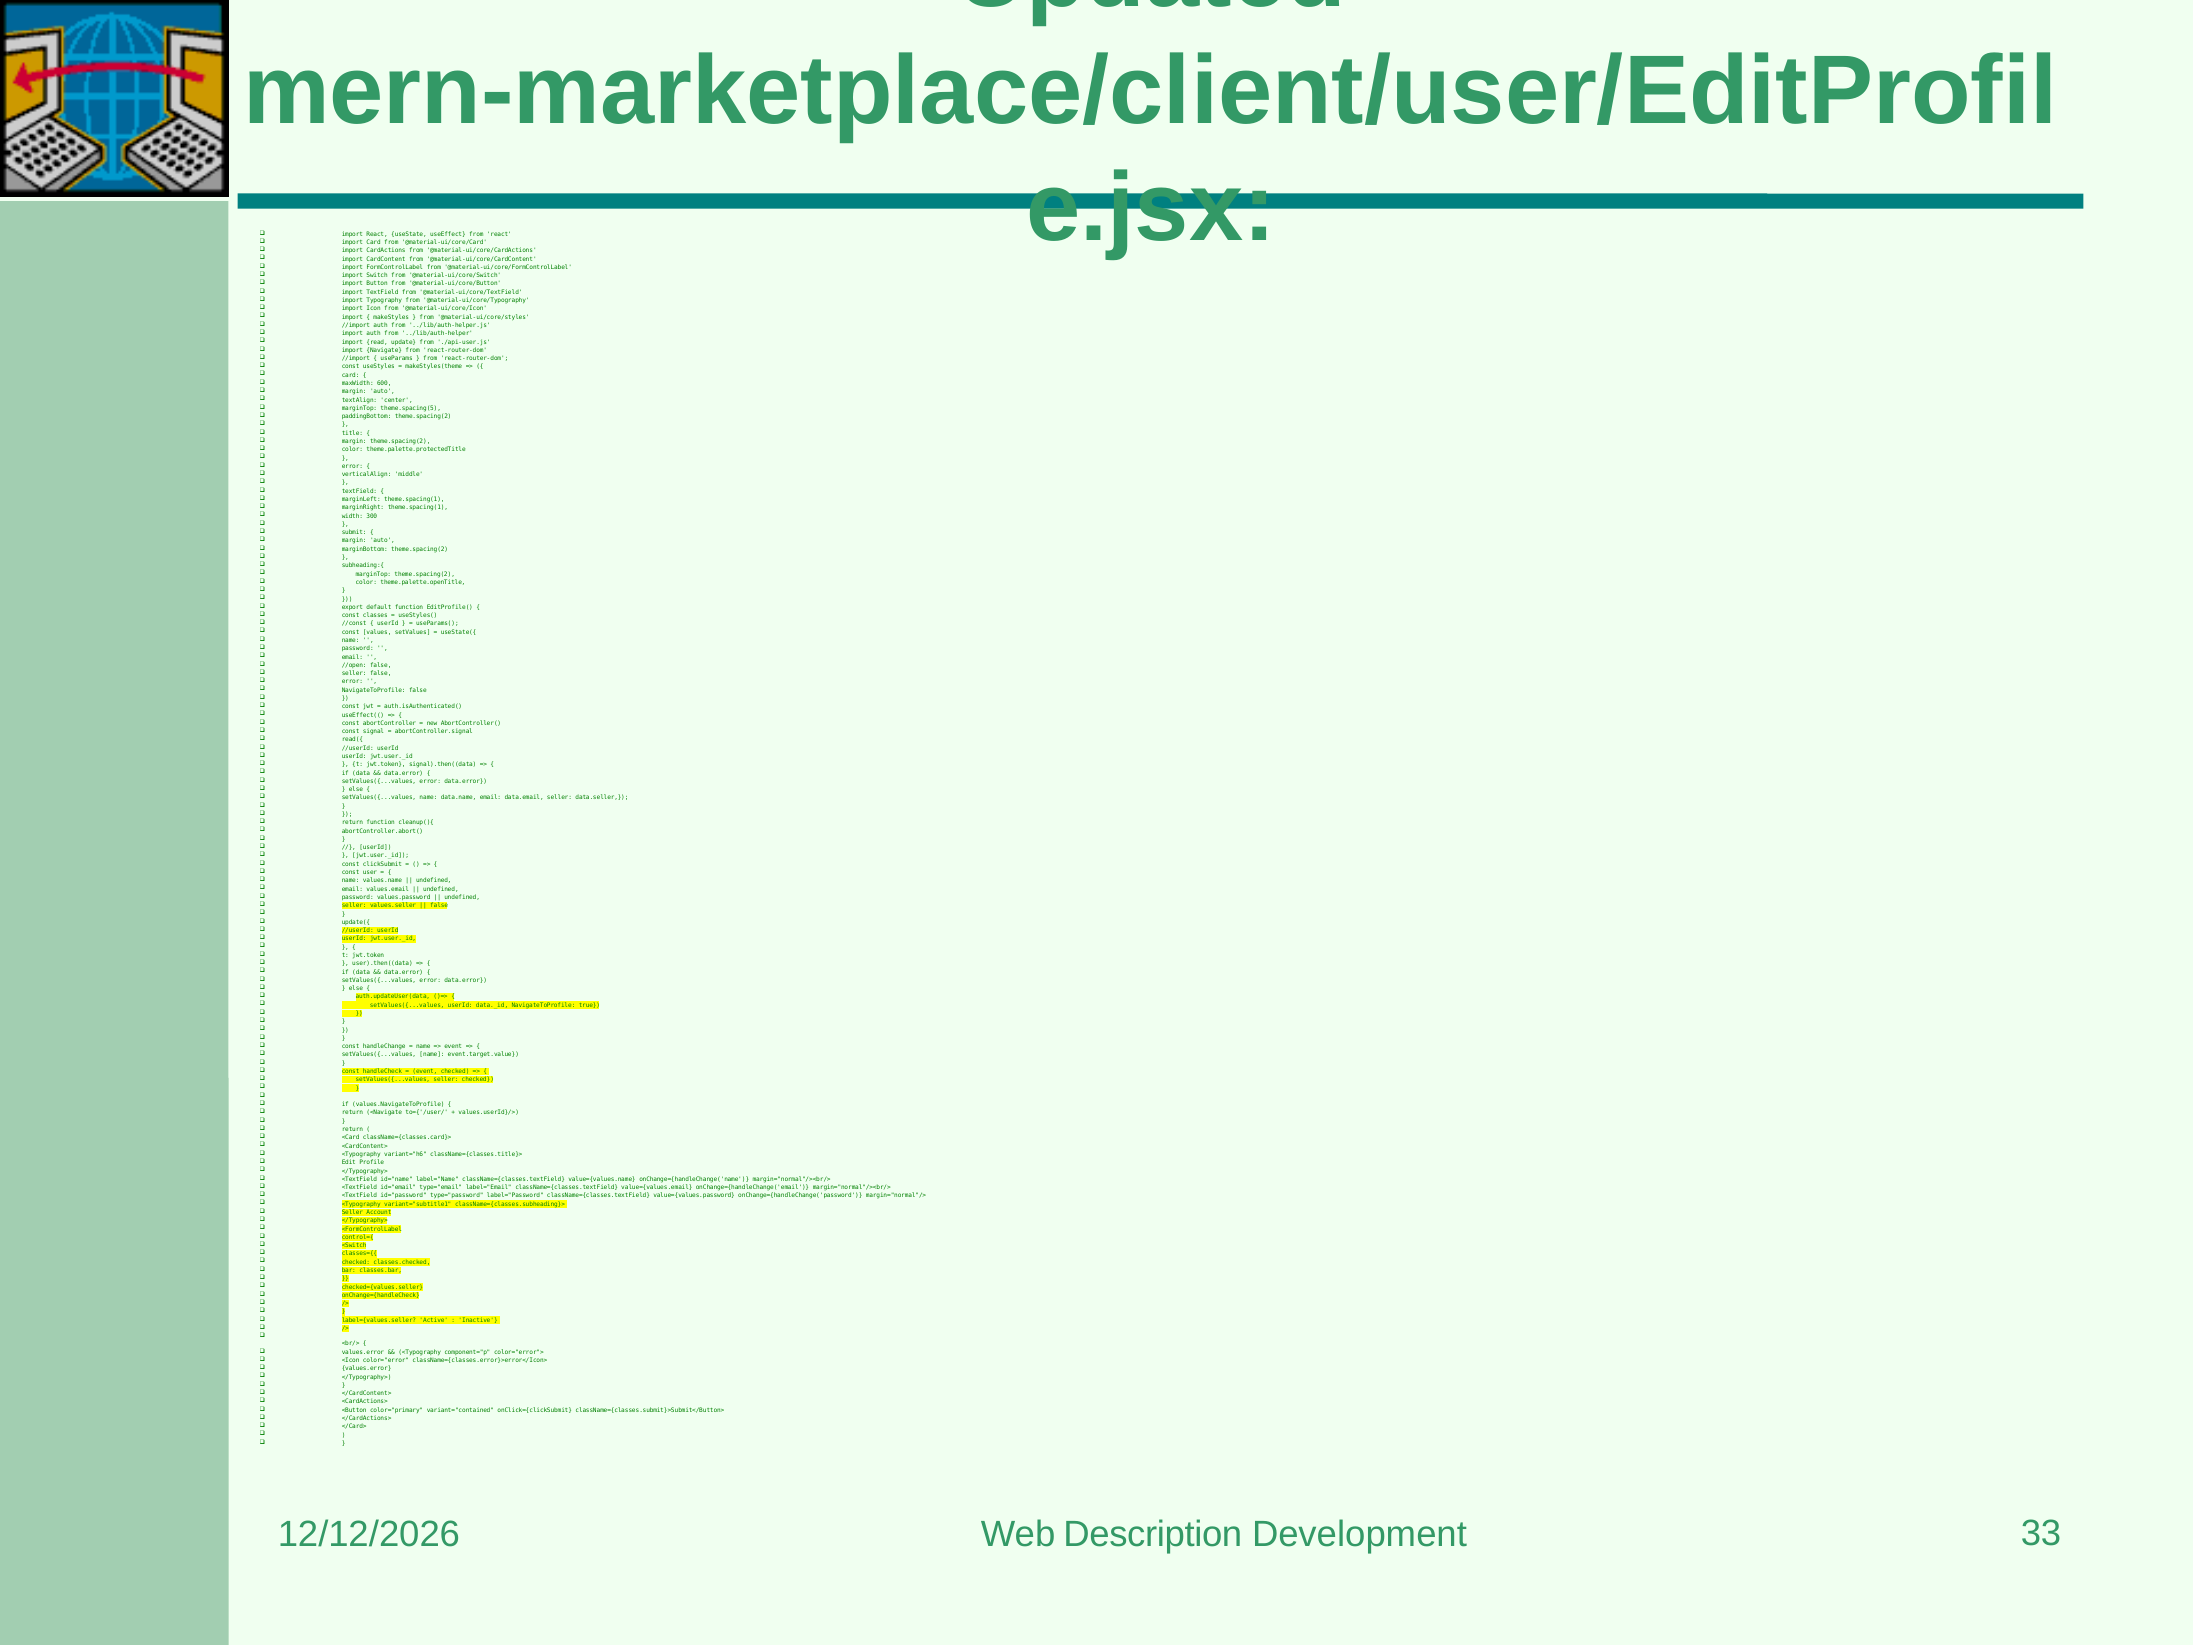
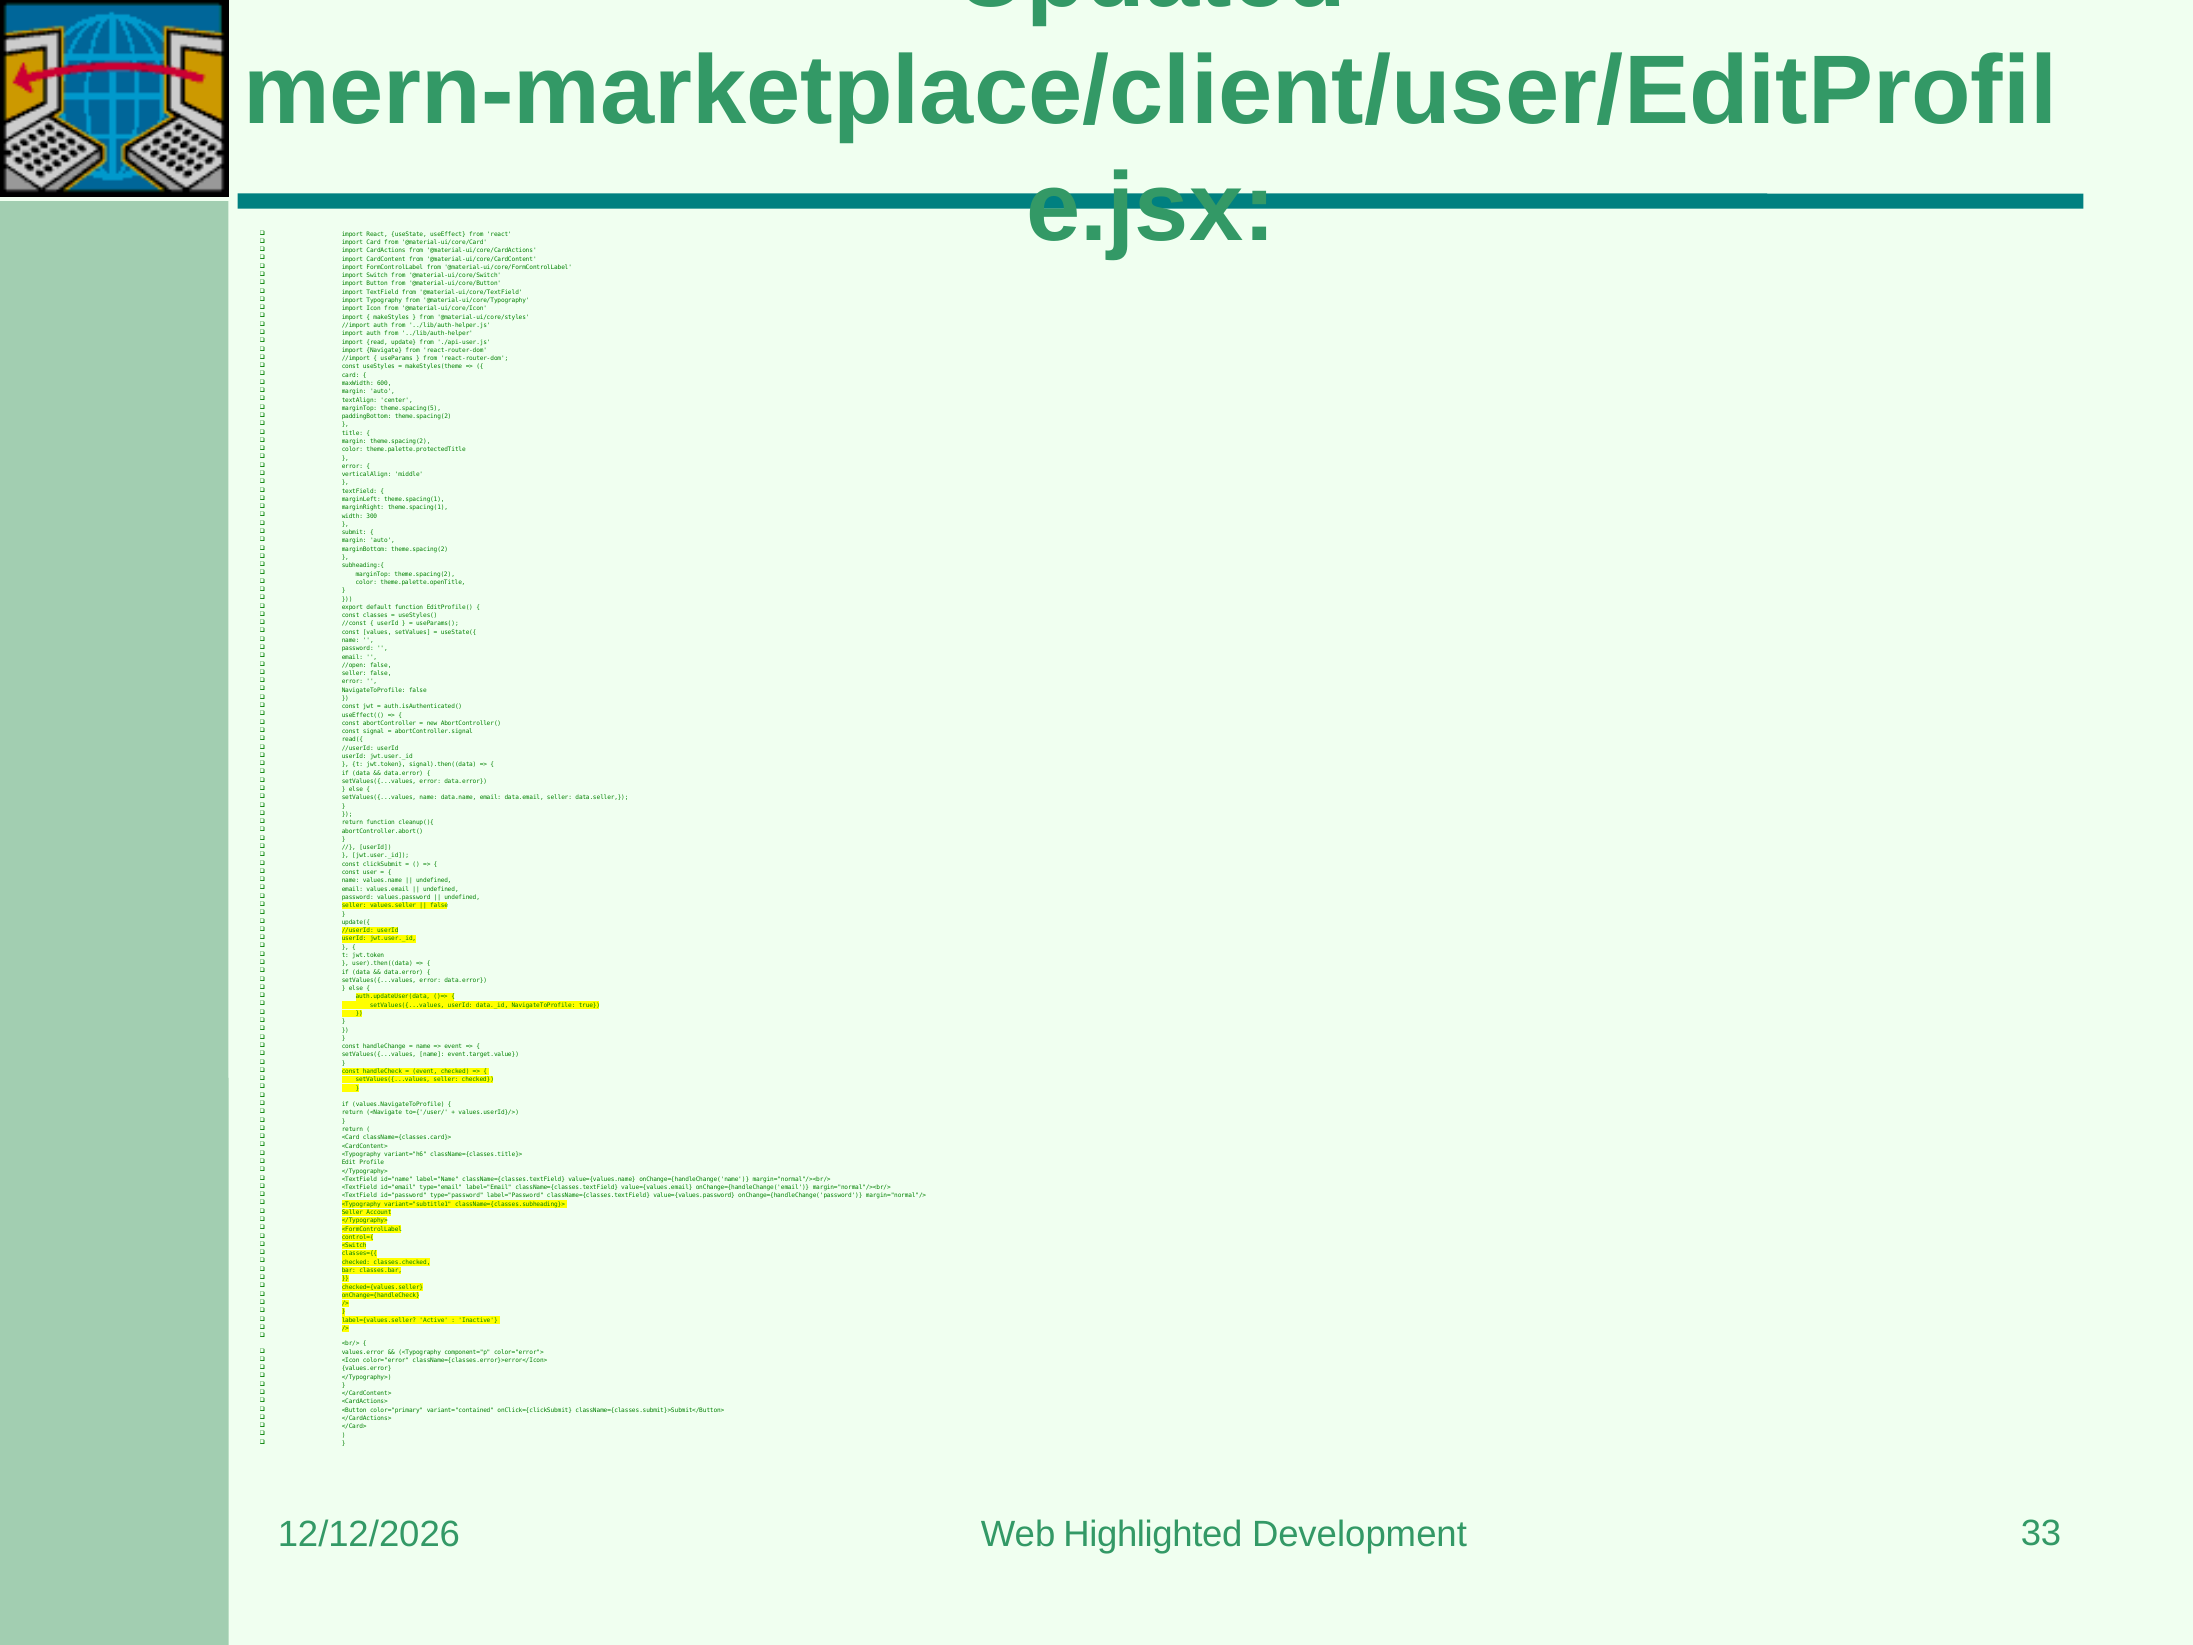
Description: Description -> Highlighted (1153, 1534)
